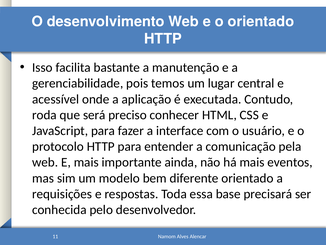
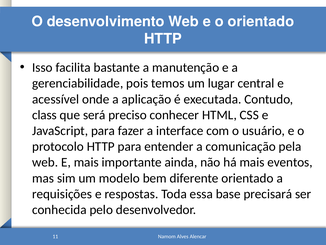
roda: roda -> class (45, 115)
